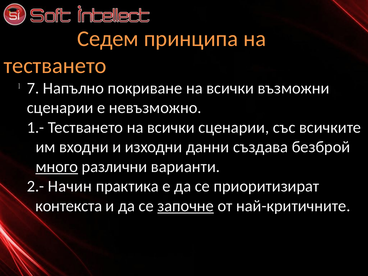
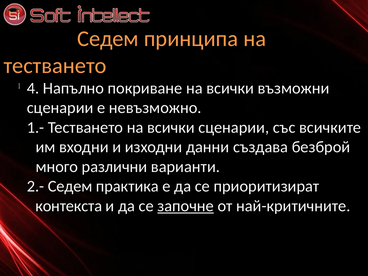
7: 7 -> 4 (33, 88)
много underline: present -> none (57, 167)
Начин: Начин -> Седем (70, 186)
